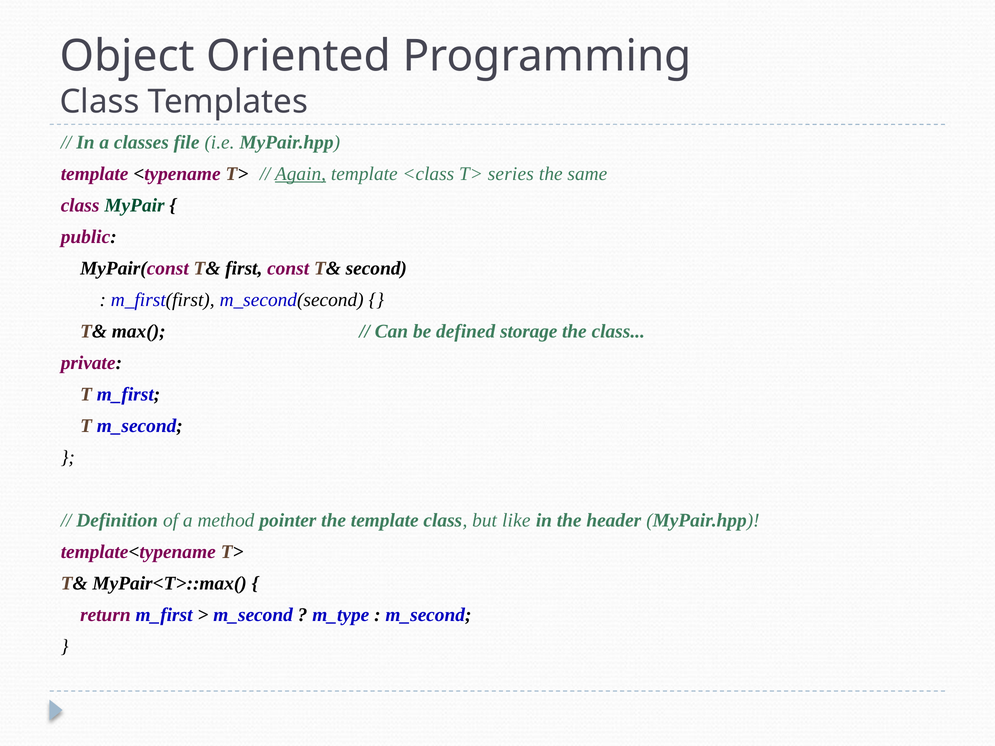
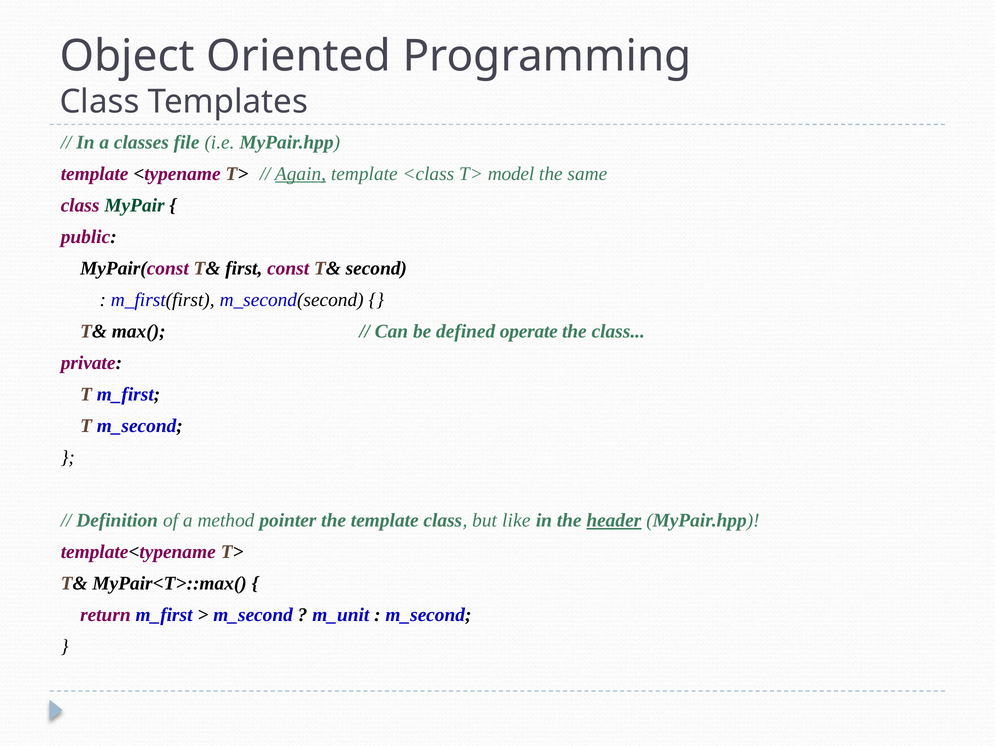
series: series -> model (511, 174)
storage: storage -> operate (529, 331)
header underline: none -> present (614, 521)
m_type: m_type -> m_unit (341, 615)
